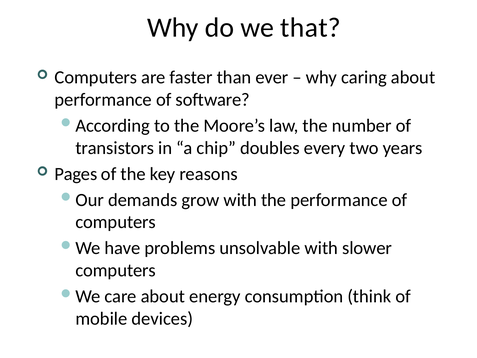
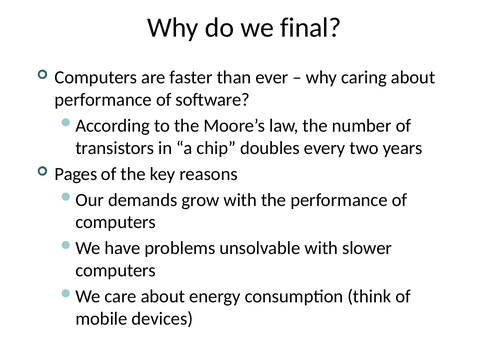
that: that -> final (311, 28)
